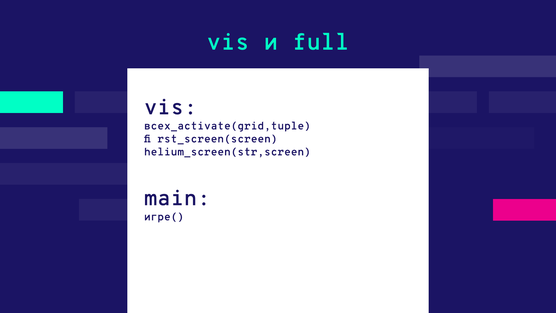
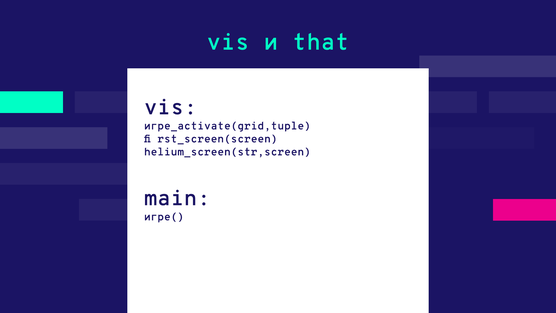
full: full -> that (321, 42)
всех_activate(grid,tuple: всех_activate(grid,tuple -> игре_activate(grid,tuple (227, 126)
